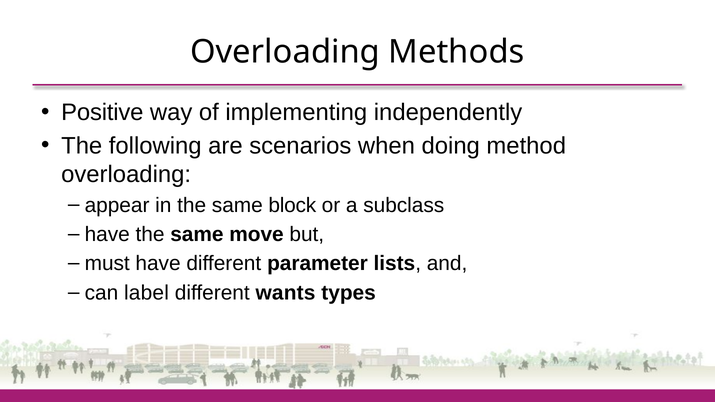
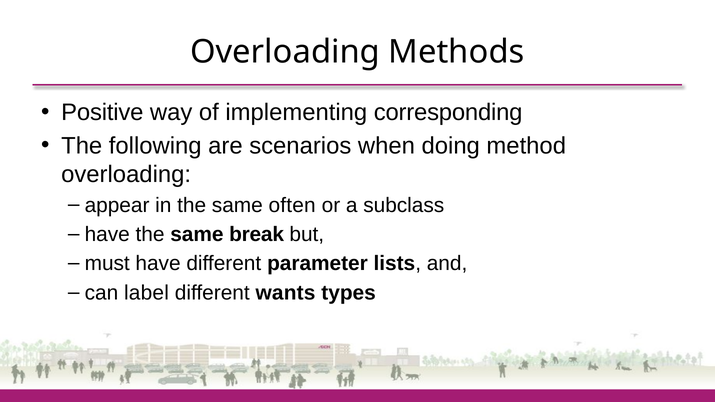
independently: independently -> corresponding (448, 112)
block: block -> often (292, 205)
move: move -> break (257, 234)
